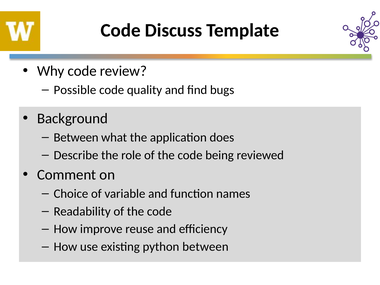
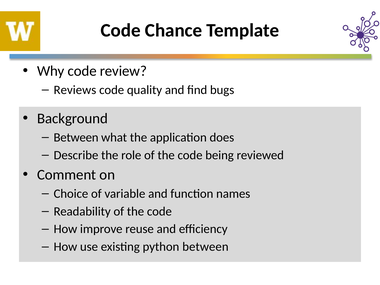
Discuss: Discuss -> Chance (174, 30)
Possible: Possible -> Reviews (75, 90)
